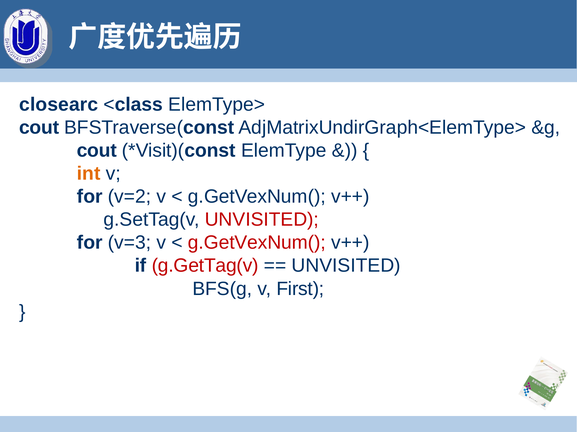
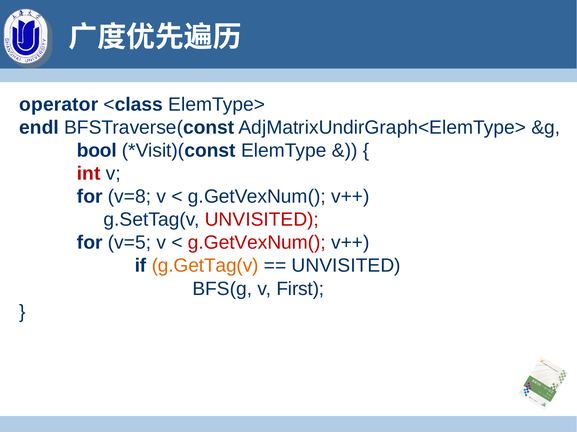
closearc: closearc -> operator (59, 105)
cout: cout -> endl (39, 128)
cout: cout -> bool (97, 151)
int colour: orange -> red (89, 174)
v=2: v=2 -> v=8 (129, 197)
v=3: v=3 -> v=5 (129, 243)
g.GetTag(v colour: red -> orange (205, 266)
